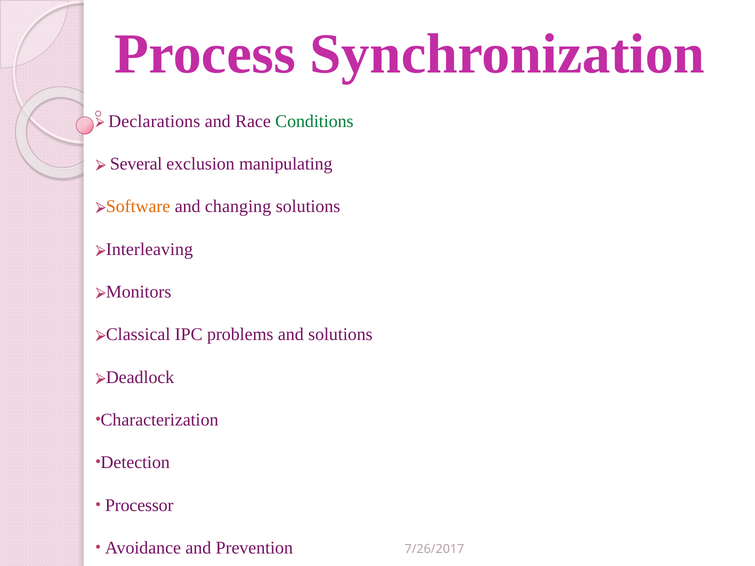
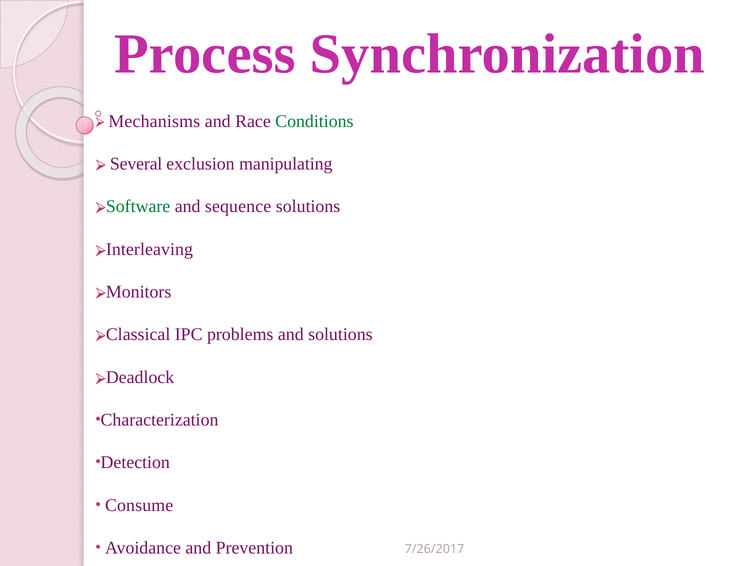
Declarations: Declarations -> Mechanisms (154, 121)
Software colour: orange -> green (138, 207)
changing: changing -> sequence (238, 207)
Processor: Processor -> Consume (139, 505)
